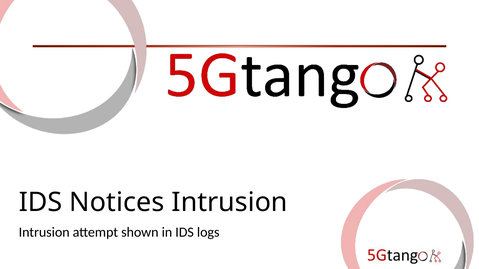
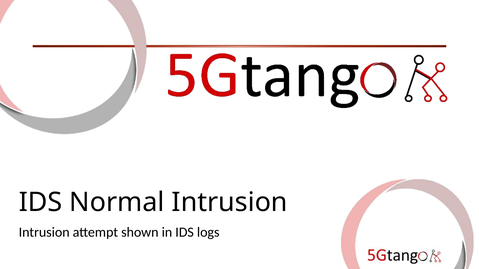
Notices: Notices -> Normal (117, 203)
